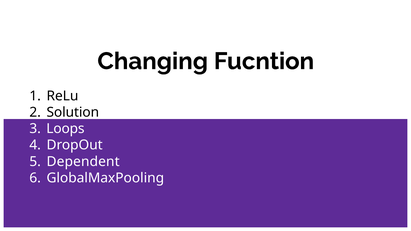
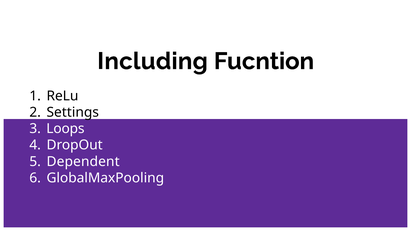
Changing: Changing -> Including (153, 61)
Solution: Solution -> Settings (73, 112)
